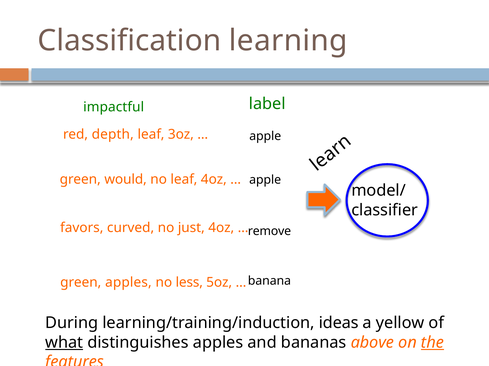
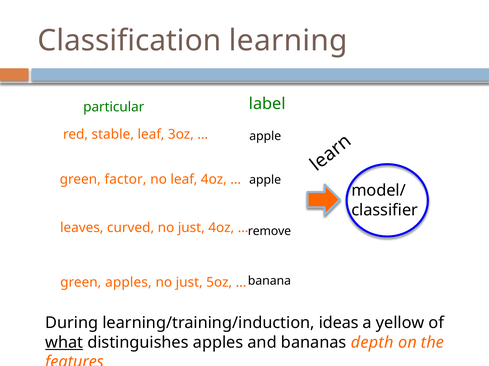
impactful: impactful -> particular (114, 107)
depth: depth -> stable (113, 134)
would: would -> factor (125, 180)
favors: favors -> leaves (82, 228)
less: less -> just (189, 283)
above: above -> depth (372, 343)
the underline: present -> none (432, 343)
